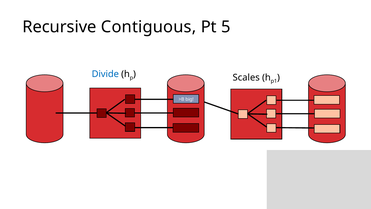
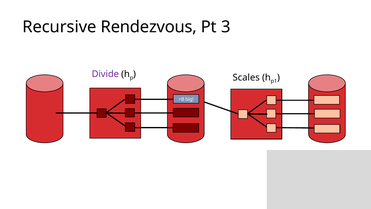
Contiguous: Contiguous -> Rendezvous (149, 27)
5: 5 -> 3 (226, 27)
Divide colour: blue -> purple (105, 74)
